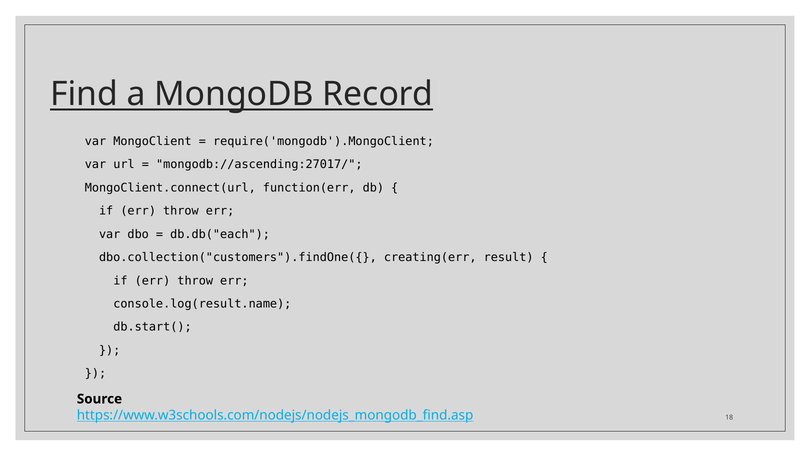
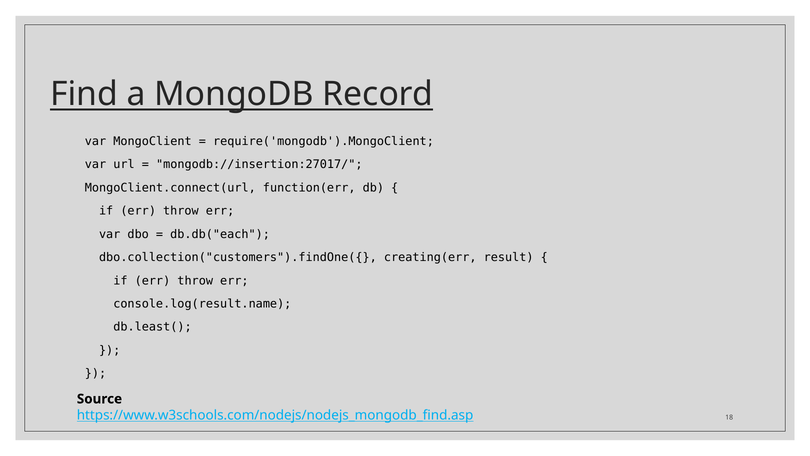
mongodb://ascending:27017/: mongodb://ascending:27017/ -> mongodb://insertion:27017/ (259, 164)
db.start(: db.start( -> db.least( (152, 327)
